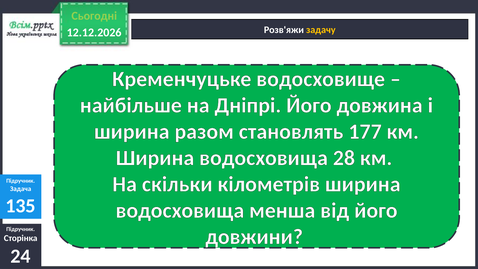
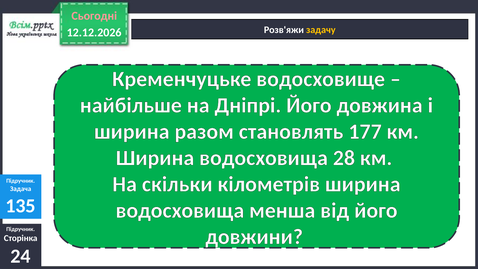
Сьогодні colour: light green -> pink (94, 16)
